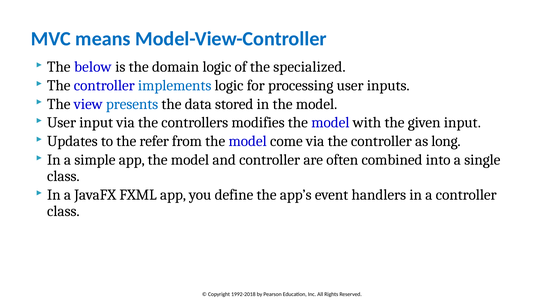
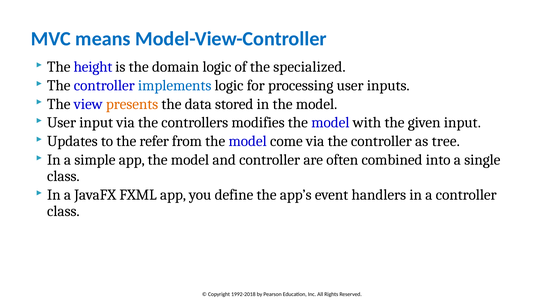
below: below -> height (93, 67)
presents colour: blue -> orange (132, 104)
long: long -> tree (446, 141)
